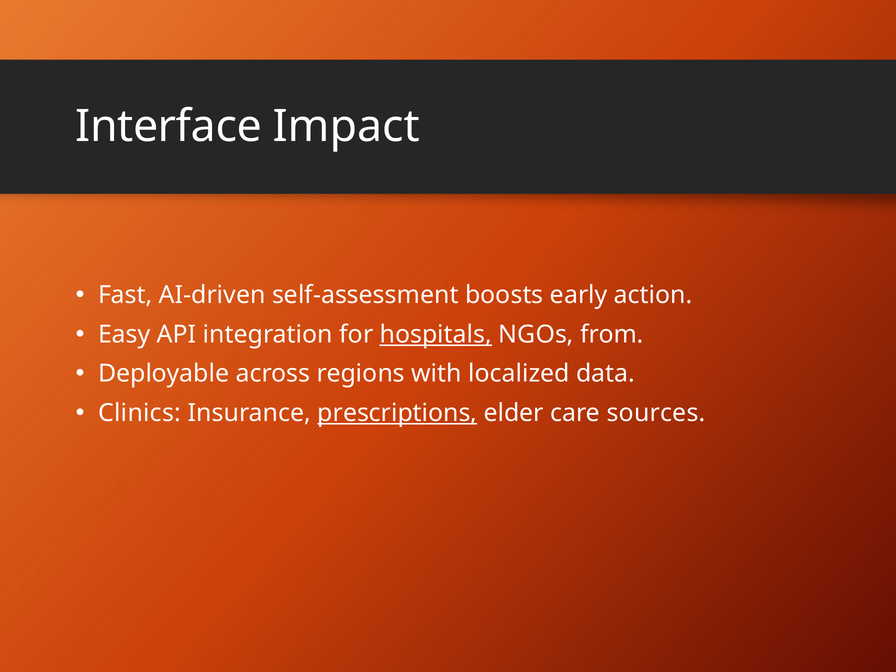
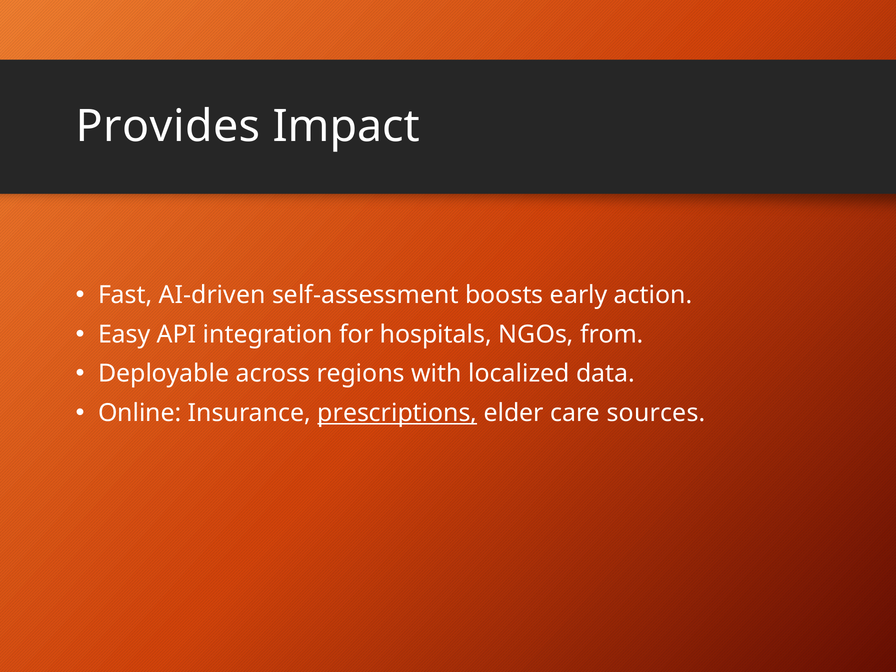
Interface: Interface -> Provides (168, 126)
hospitals underline: present -> none (436, 334)
Clinics: Clinics -> Online (140, 413)
